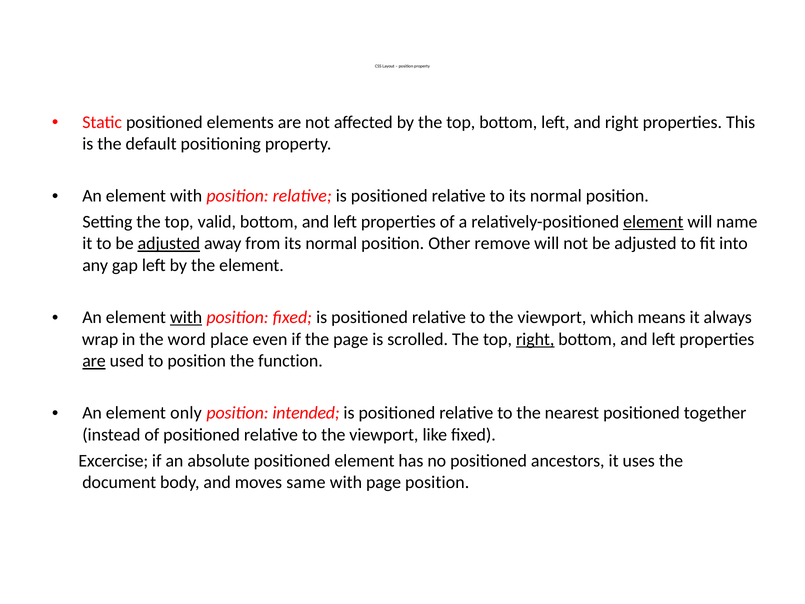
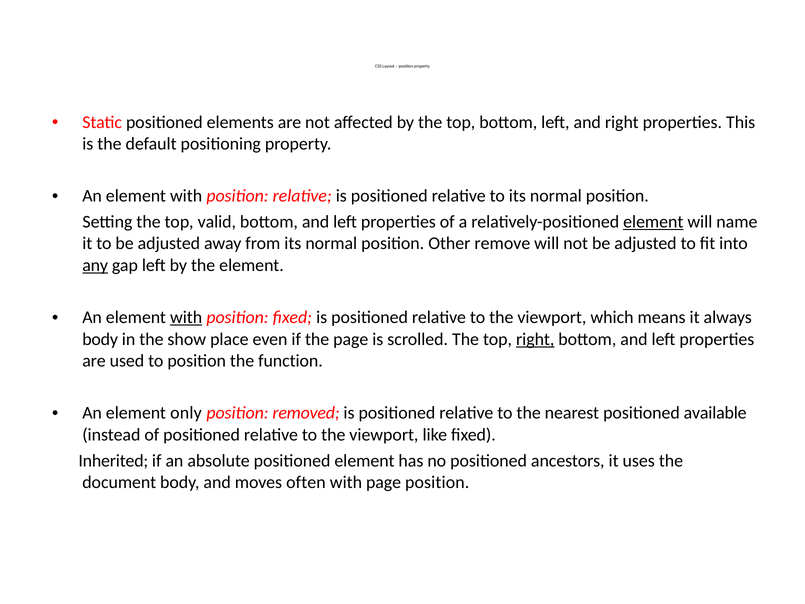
adjusted underline: present -> none (169, 243)
any underline: none -> present (95, 265)
wrap: wrap -> body (100, 339)
word: word -> show (187, 339)
are underline: present -> none (94, 361)
intended: intended -> removed (306, 413)
together: together -> available (715, 413)
Excercise: Excercise -> Inherited (113, 460)
same: same -> often (306, 482)
